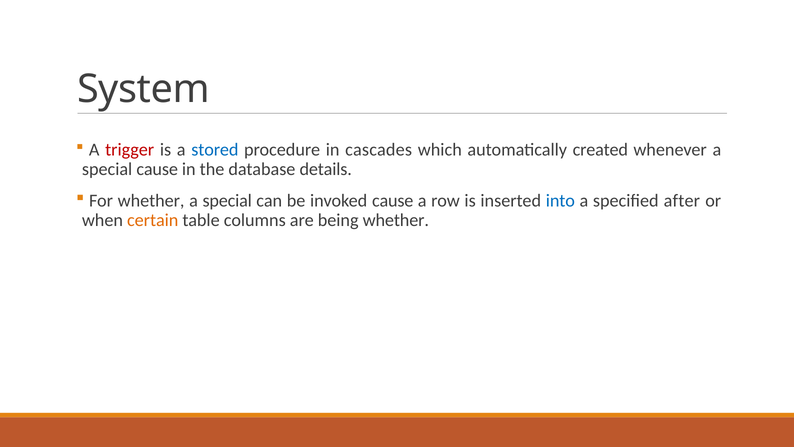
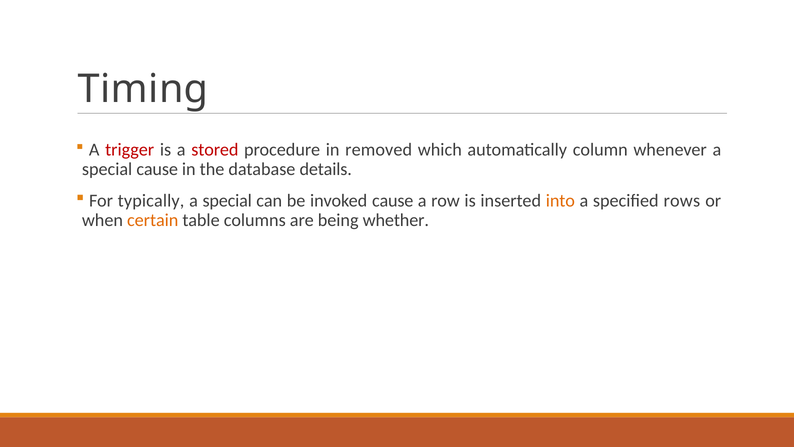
System: System -> Timing (143, 89)
stored colour: blue -> red (215, 150)
cascades: cascades -> removed (379, 150)
created: created -> column (600, 150)
For whether: whether -> typically (151, 200)
into colour: blue -> orange (560, 200)
after: after -> rows (682, 200)
